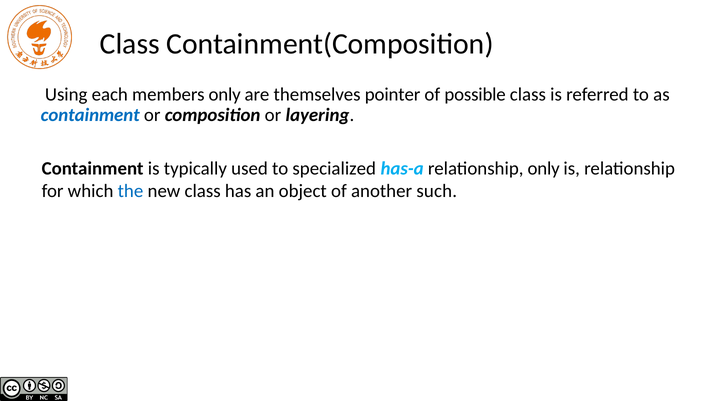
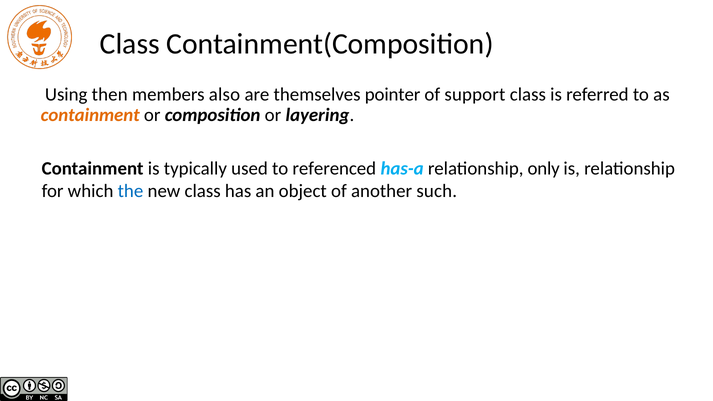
each: each -> then (110, 95)
members only: only -> also (224, 95)
possible: possible -> support (475, 95)
containment colour: blue -> orange (90, 115)
specialized: specialized -> referenced (334, 169)
